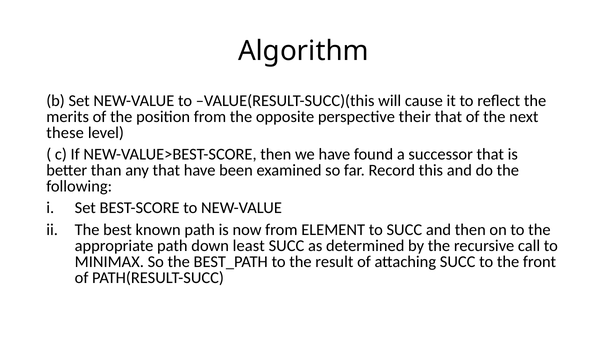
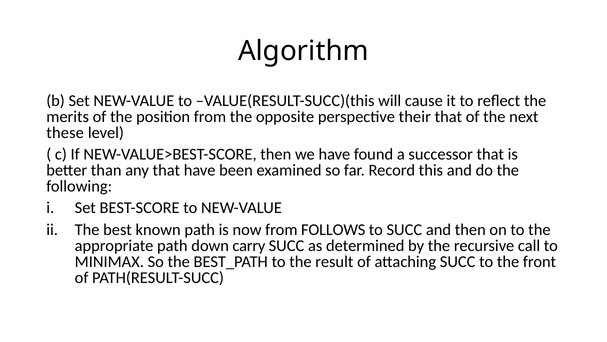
ELEMENT: ELEMENT -> FOLLOWS (333, 229)
least: least -> carry (249, 245)
